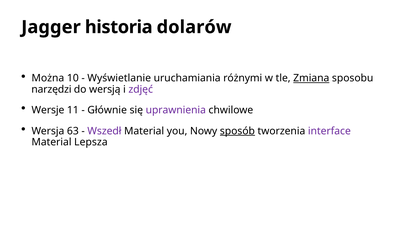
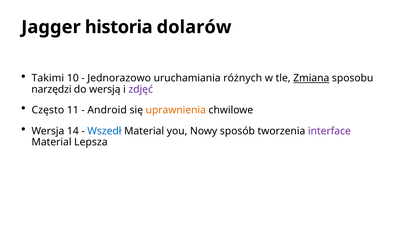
Można: Można -> Takimi (48, 78)
Wyświetlanie: Wyświetlanie -> Jednorazowo (119, 78)
różnymi: różnymi -> różnych (243, 78)
Wersje: Wersje -> Często (48, 110)
Głównie: Głównie -> Android (107, 110)
uprawnienia colour: purple -> orange (176, 110)
63: 63 -> 14 (73, 131)
Wszedł colour: purple -> blue (104, 131)
sposób underline: present -> none (237, 131)
